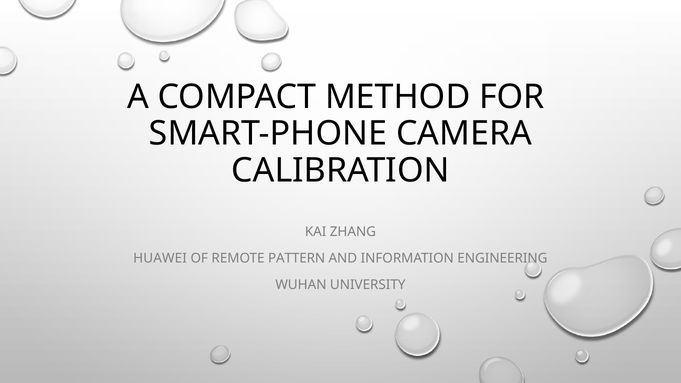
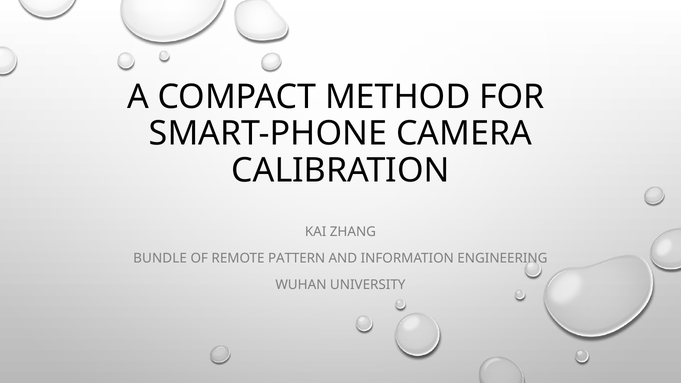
HUAWEI: HUAWEI -> BUNDLE (160, 258)
